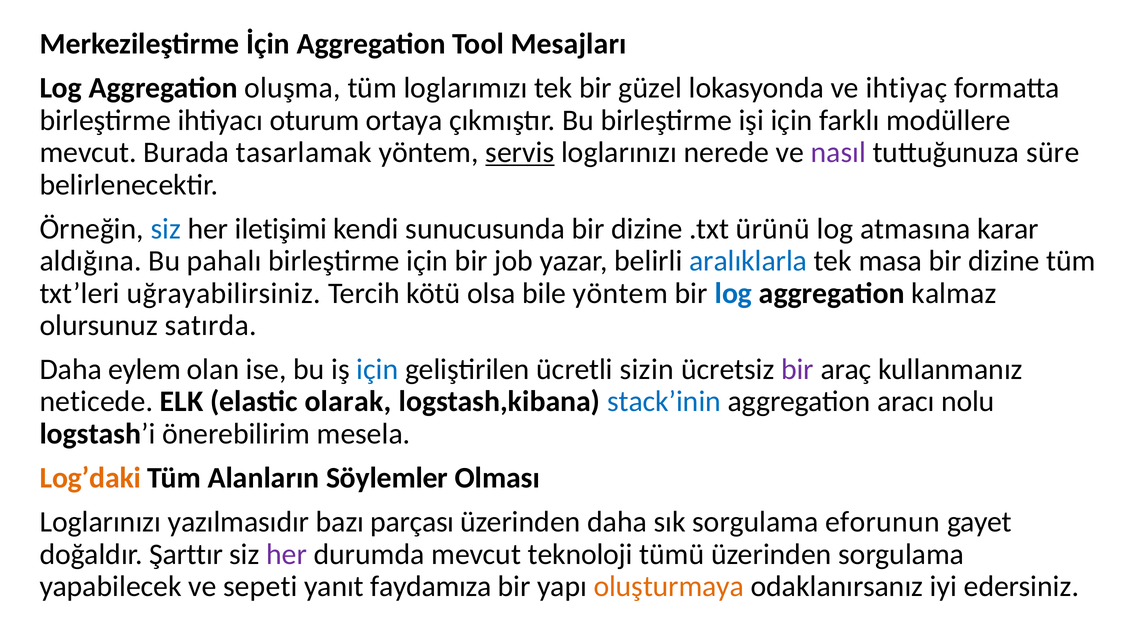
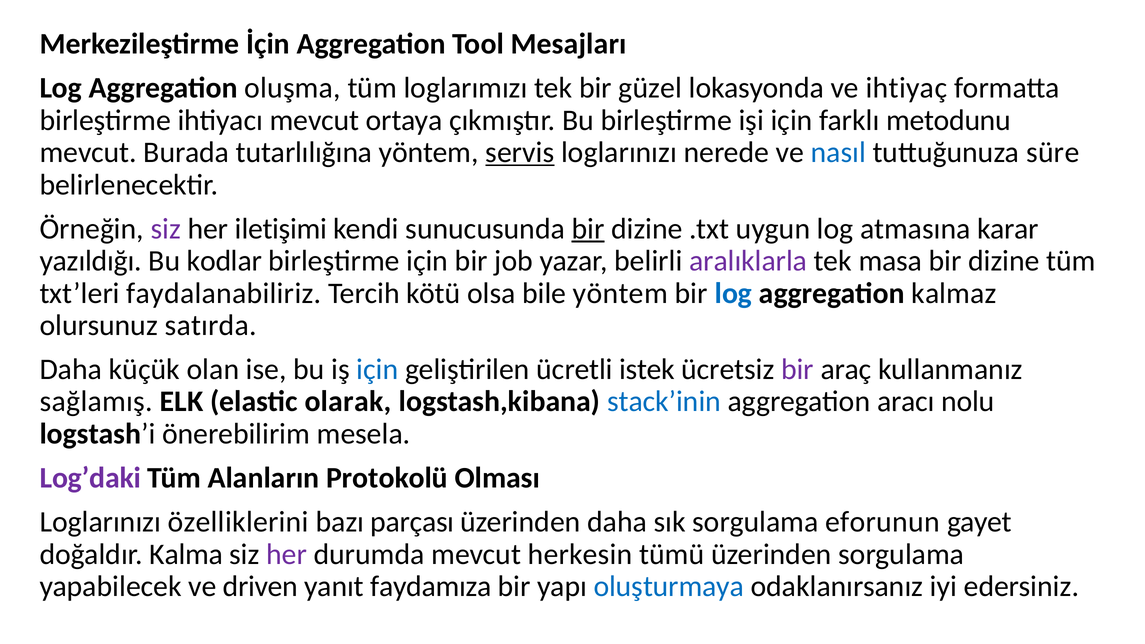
ihtiyacı oturum: oturum -> mevcut (314, 120)
modüllere: modüllere -> metodunu (948, 120)
tasarlamak: tasarlamak -> tutarlılığına (304, 153)
nasıl colour: purple -> blue (838, 153)
siz colour: blue -> purple (166, 229)
bir underline: none -> present (588, 229)
ürünü: ürünü -> uygun (773, 229)
aldığına: aldığına -> yazıldığı (91, 261)
pahalı: pahalı -> kodlar (224, 261)
aralıklarla colour: blue -> purple (748, 261)
uğrayabilirsiniz: uğrayabilirsiniz -> faydalanabiliriz (224, 293)
eylem: eylem -> küçük (144, 369)
sizin: sizin -> istek (647, 369)
neticede: neticede -> sağlamış (96, 402)
Log’daki colour: orange -> purple (90, 478)
Söylemler: Söylemler -> Protokolü (387, 478)
yazılmasıdır: yazılmasıdır -> özelliklerini (238, 522)
Şarttır: Şarttır -> Kalma (186, 554)
teknoloji: teknoloji -> herkesin (580, 554)
sepeti: sepeti -> driven (260, 586)
oluşturmaya colour: orange -> blue (669, 586)
